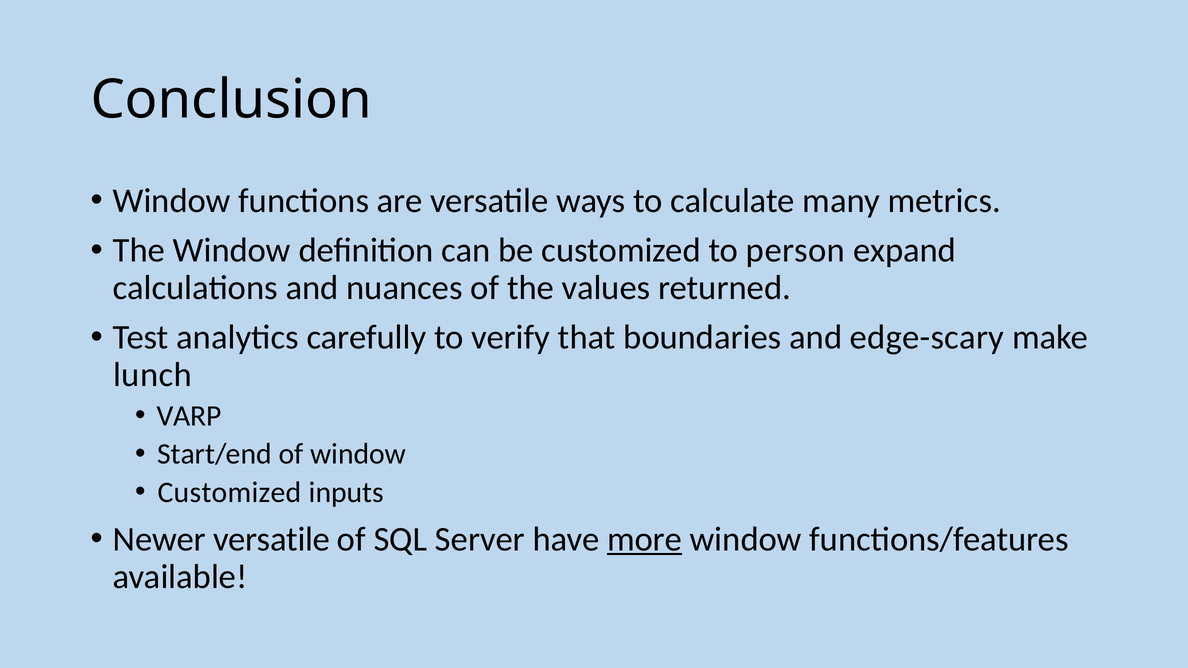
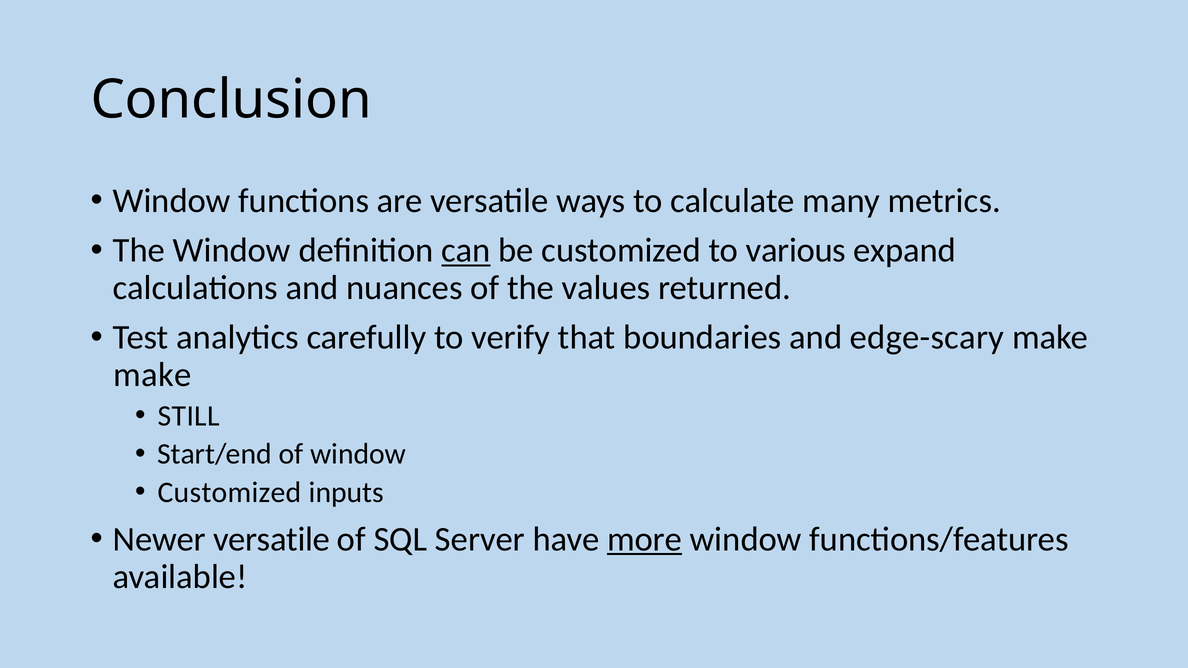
can underline: none -> present (466, 251)
person: person -> various (796, 251)
lunch: lunch -> make (152, 375)
VARP: VARP -> STILL (189, 416)
